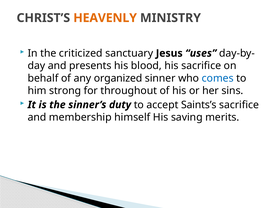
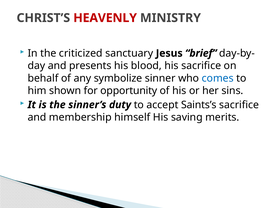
HEAVENLY colour: orange -> red (105, 18)
uses: uses -> brief (201, 53)
organized: organized -> symbolize (118, 78)
strong: strong -> shown (65, 91)
throughout: throughout -> opportunity (129, 91)
